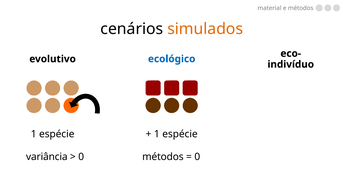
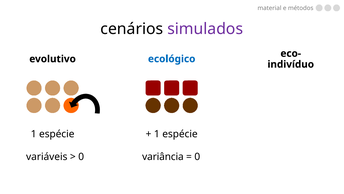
simulados colour: orange -> purple (205, 29)
variância: variância -> variáveis (47, 157)
0 métodos: métodos -> variância (163, 157)
